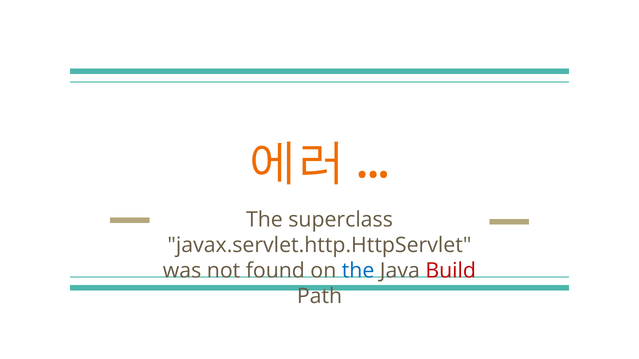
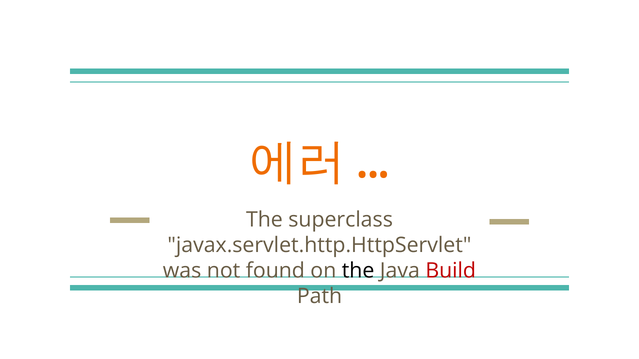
the colour: blue -> black (358, 271)
